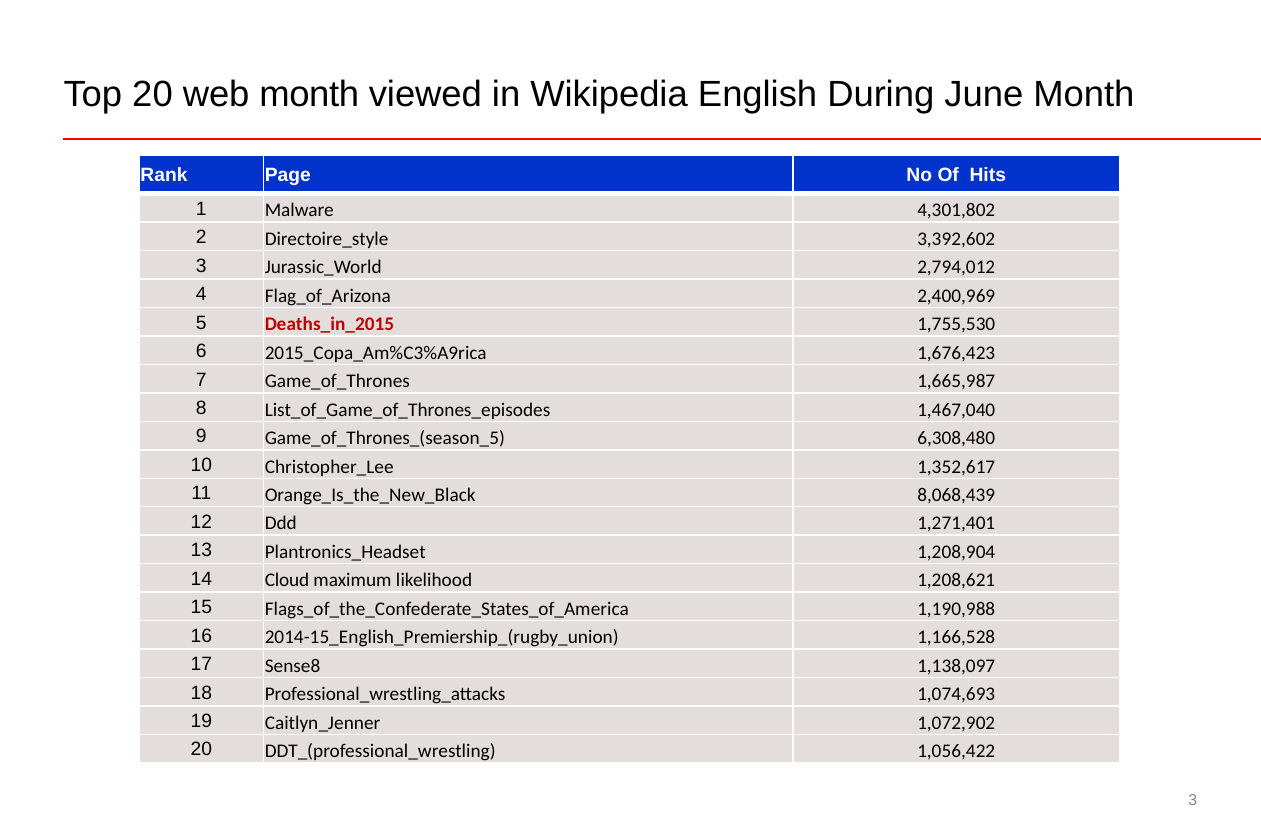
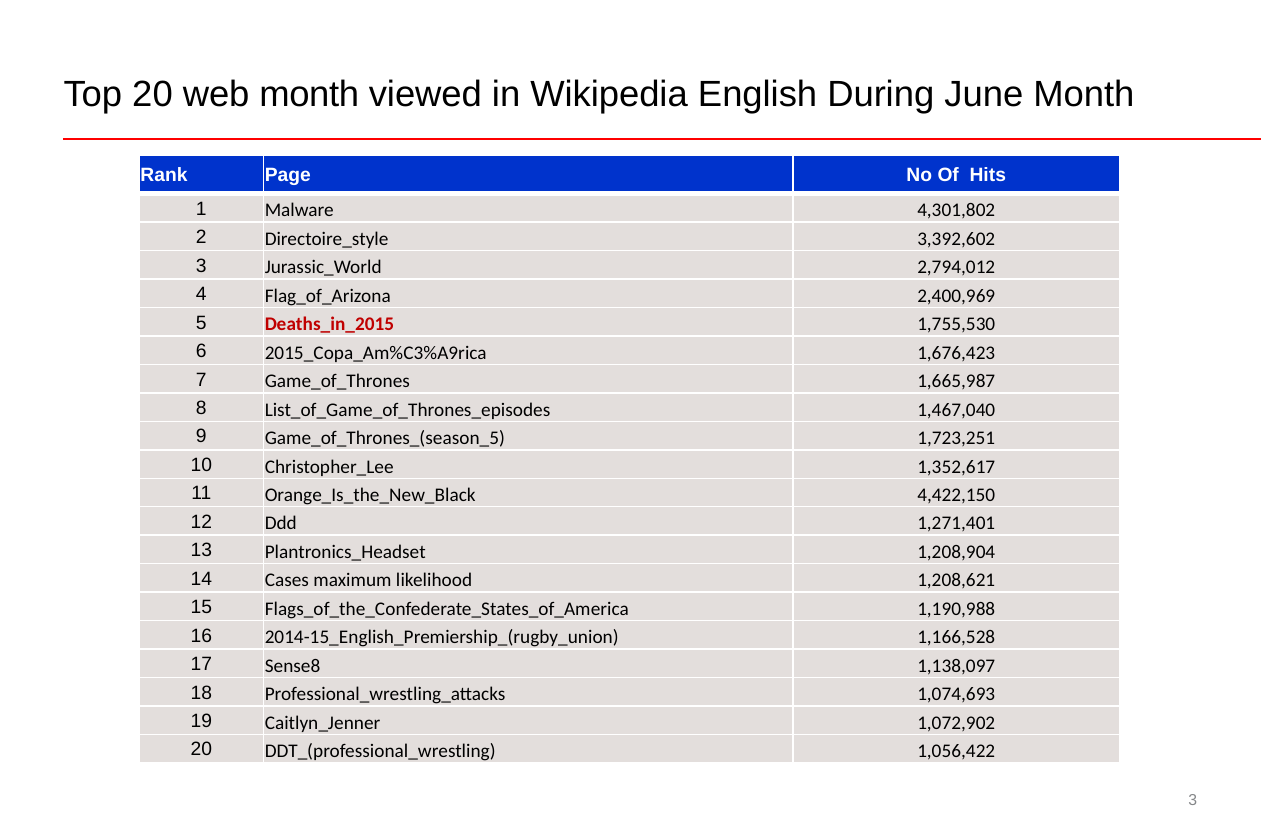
6,308,480: 6,308,480 -> 1,723,251 (956, 438)
8,068,439: 8,068,439 -> 4,422,150 (956, 495)
Cloud: Cloud -> Cases (287, 580)
